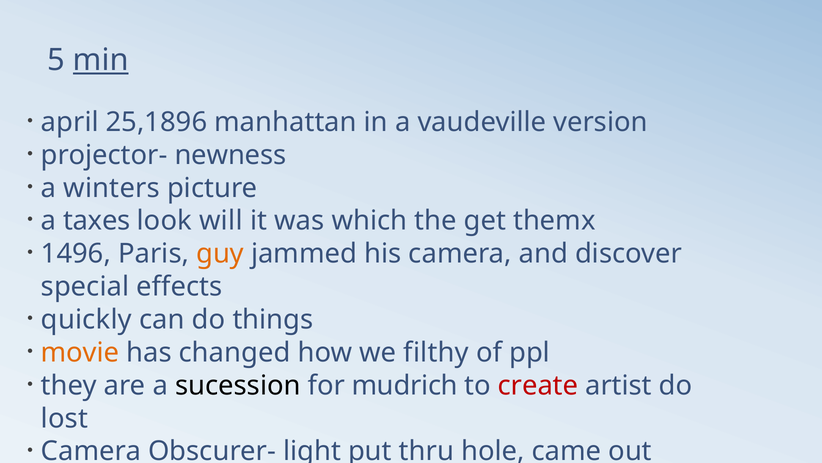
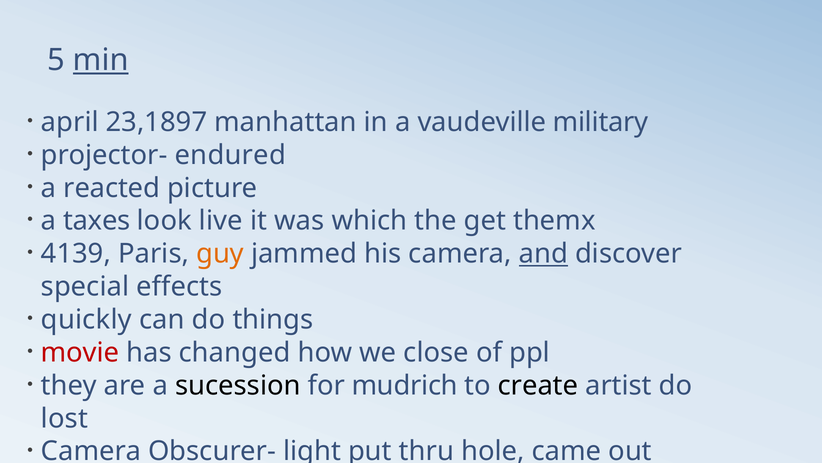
25,1896: 25,1896 -> 23,1897 (156, 122)
version: version -> military (601, 122)
newness: newness -> endured (230, 155)
winters: winters -> reacted (112, 188)
will: will -> live (221, 221)
1496: 1496 -> 4139 (76, 254)
and underline: none -> present (543, 254)
movie colour: orange -> red (80, 352)
filthy: filthy -> close (436, 352)
create colour: red -> black (538, 385)
